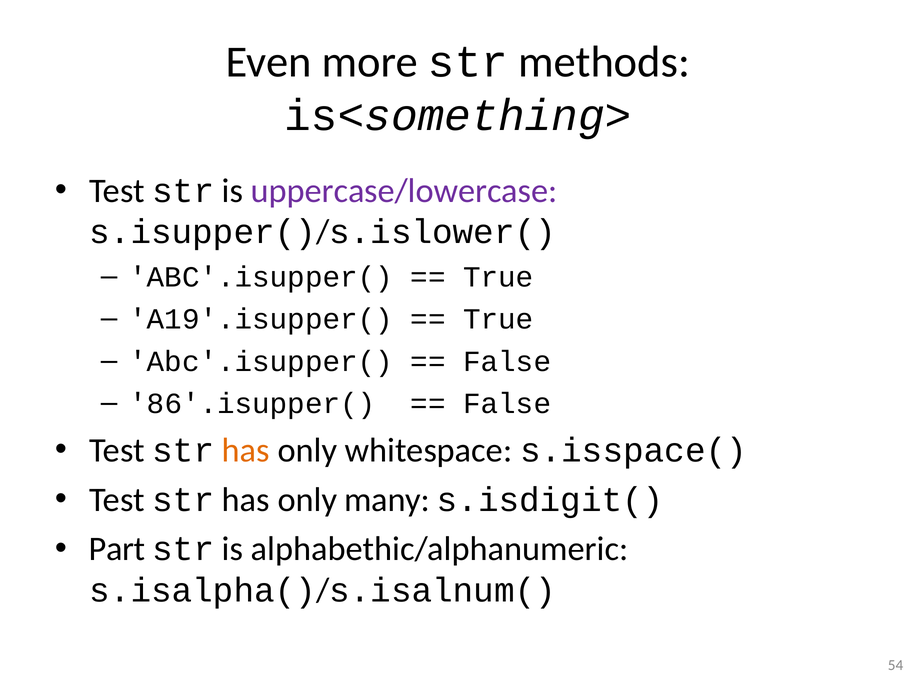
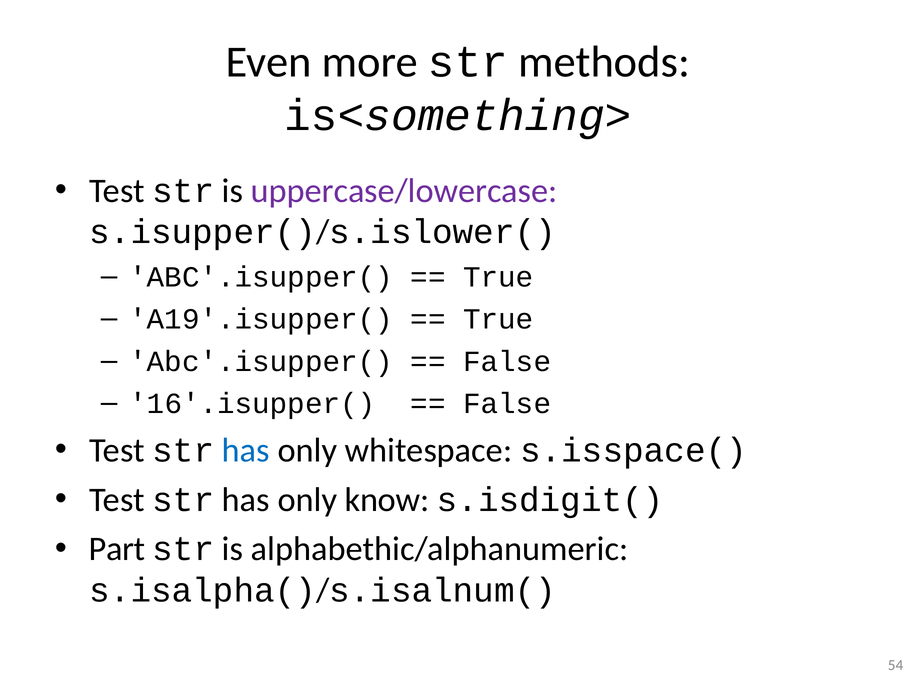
86'.isupper(: 86'.isupper( -> 16'.isupper( (252, 404)
has colour: orange -> blue (246, 450)
many: many -> know (387, 500)
